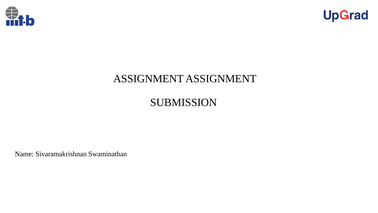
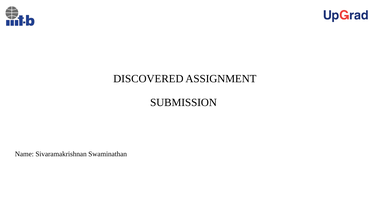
ASSIGNMENT: ASSIGNMENT -> DISCOVERED (148, 78)
